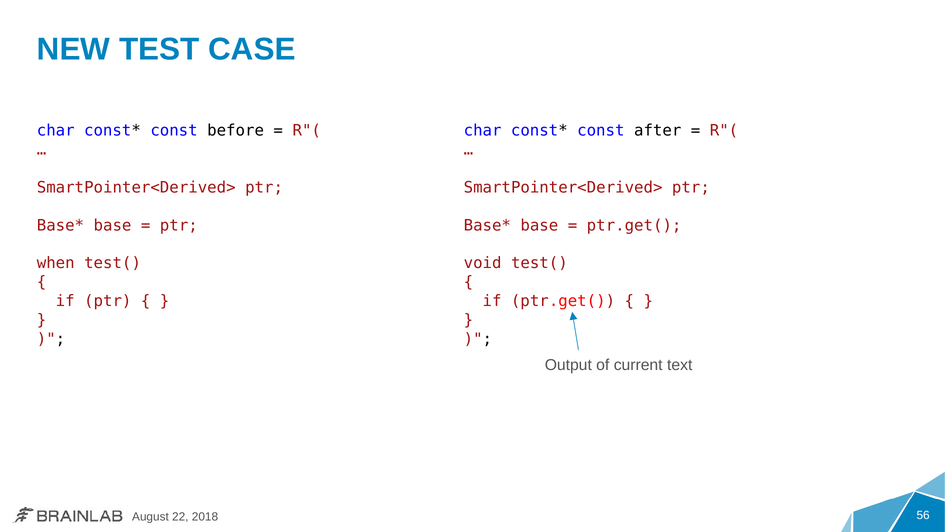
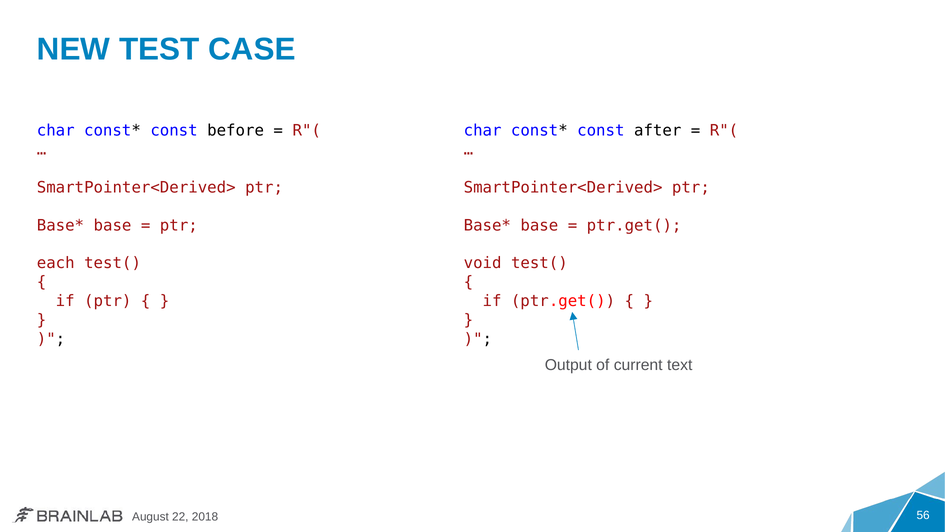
when: when -> each (56, 263)
